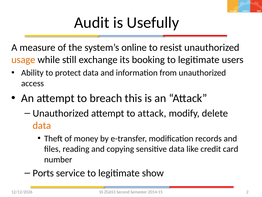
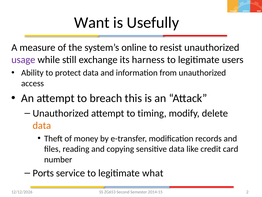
Audit: Audit -> Want (92, 23)
usage colour: orange -> purple (23, 60)
booking: booking -> harness (148, 60)
to attack: attack -> timing (152, 113)
show: show -> what (153, 173)
